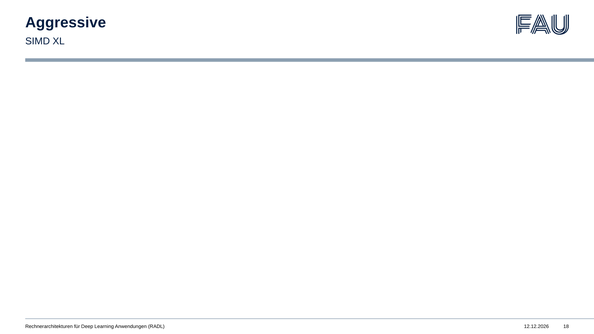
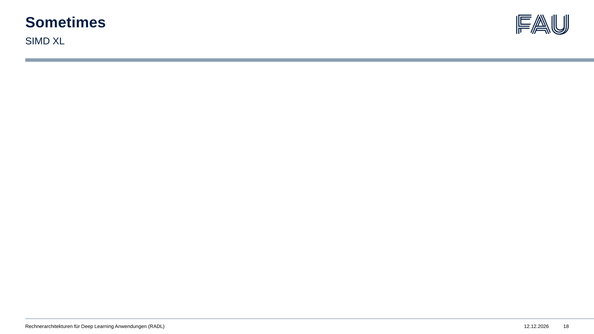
Aggressive: Aggressive -> Sometimes (66, 23)
